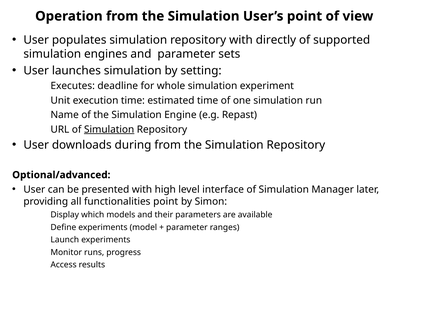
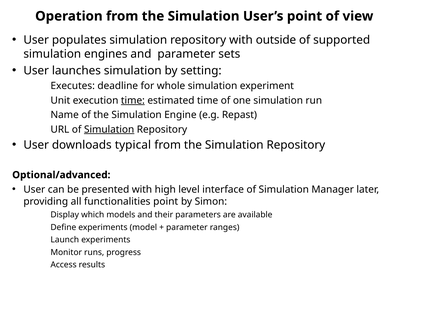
directly: directly -> outside (276, 40)
time underline: none -> present (133, 100)
during: during -> typical (133, 145)
